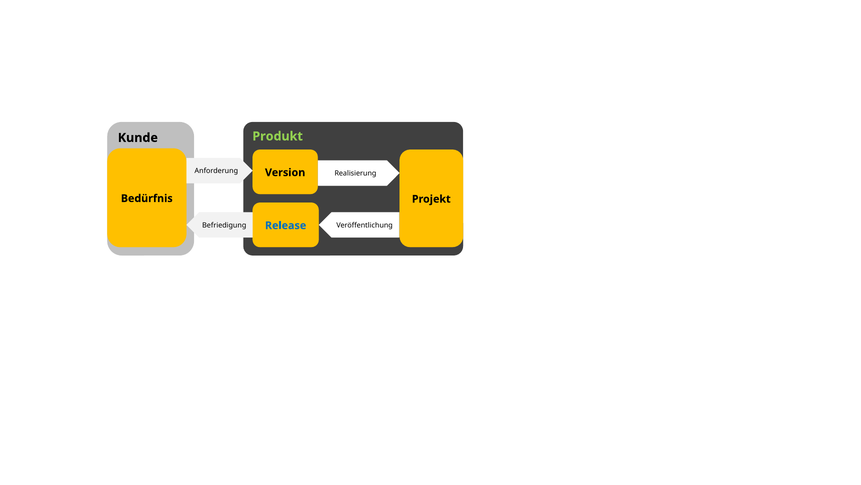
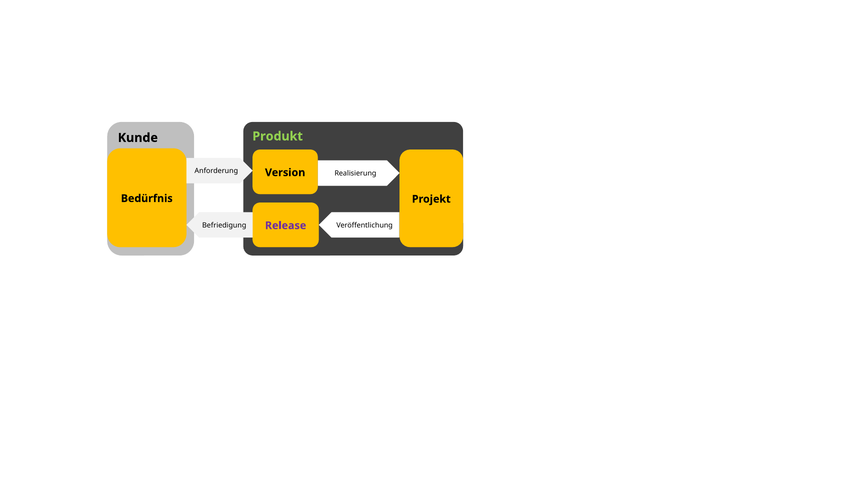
Release colour: blue -> purple (286, 225)
